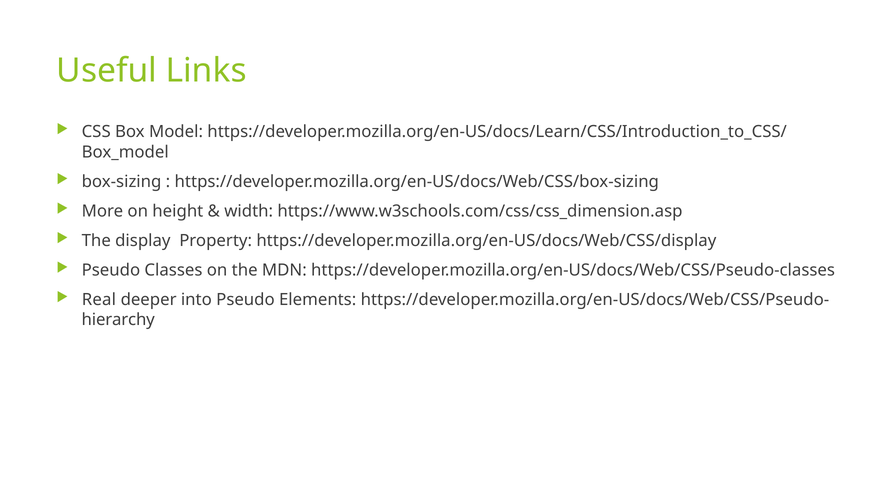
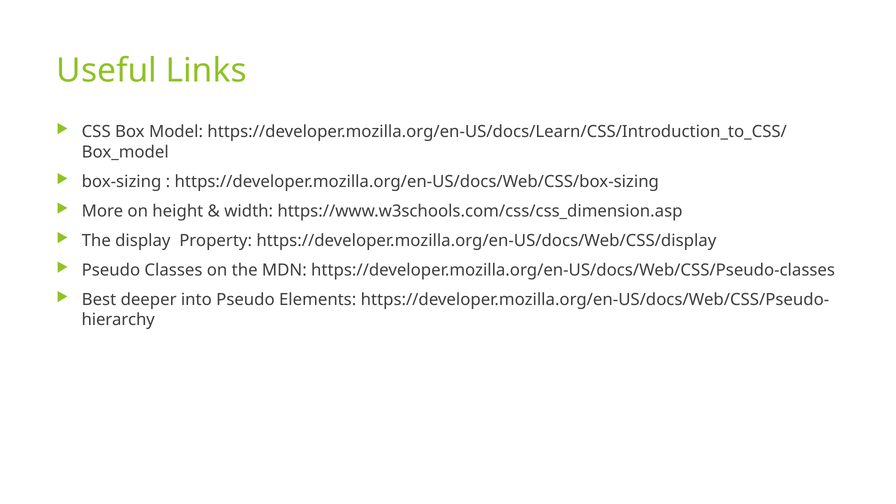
Real: Real -> Best (99, 300)
